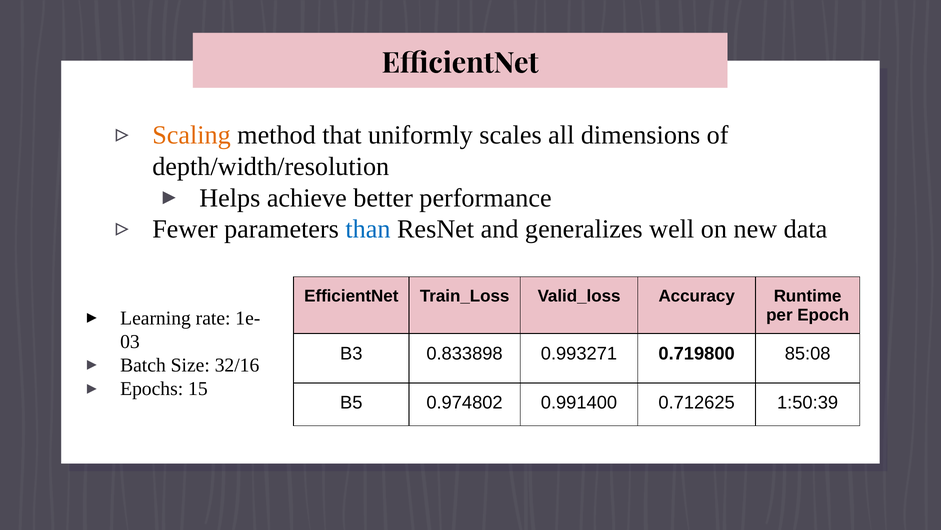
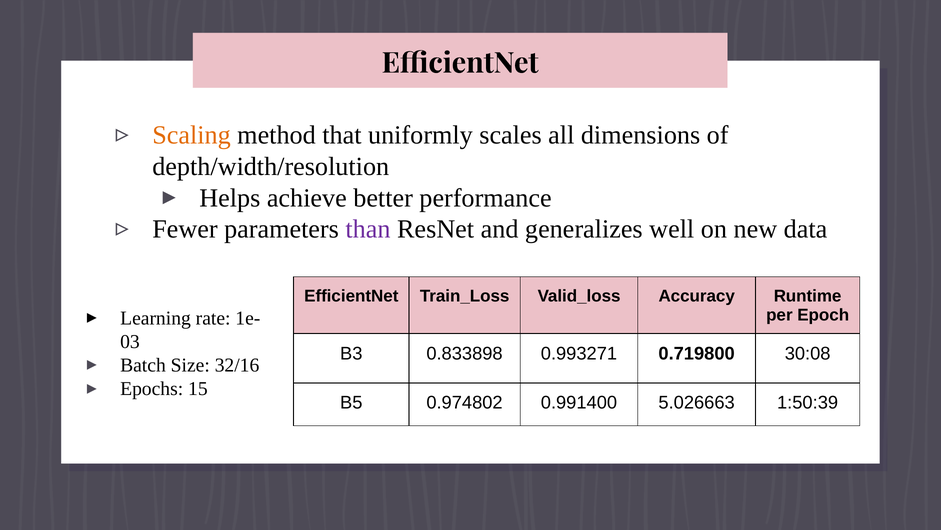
than colour: blue -> purple (368, 229)
85:08: 85:08 -> 30:08 (808, 353)
0.712625: 0.712625 -> 5.026663 (697, 402)
